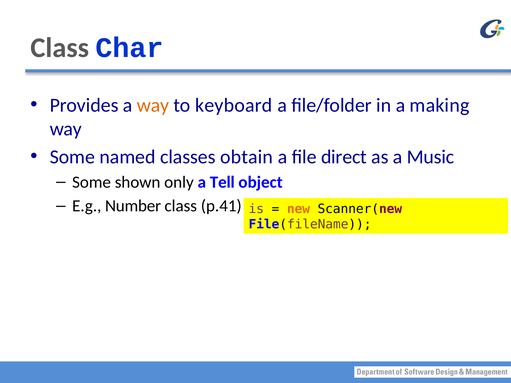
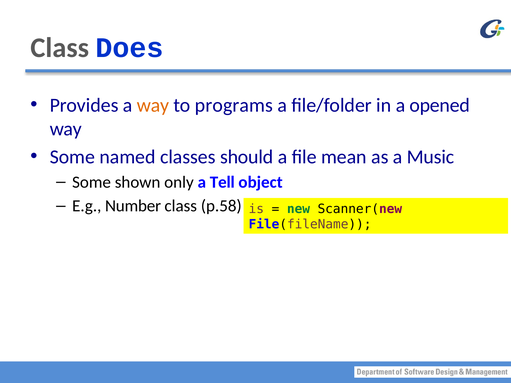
Char: Char -> Does (130, 48)
keyboard: keyboard -> programs (234, 105)
making: making -> opened (440, 105)
obtain: obtain -> should (247, 157)
direct: direct -> mean (344, 157)
p.41: p.41 -> p.58 (221, 206)
new colour: orange -> green (298, 209)
